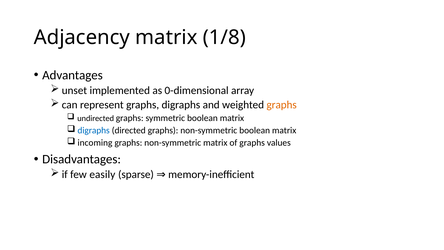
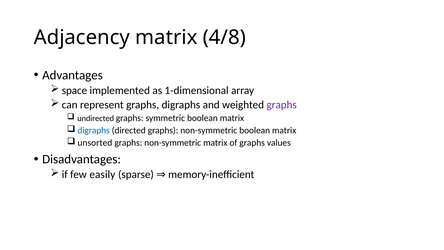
1/8: 1/8 -> 4/8 (224, 37)
unset: unset -> space (74, 90)
0-dimensional: 0-dimensional -> 1-dimensional (197, 90)
graphs colour: orange -> purple (282, 105)
incoming: incoming -> unsorted (95, 143)
